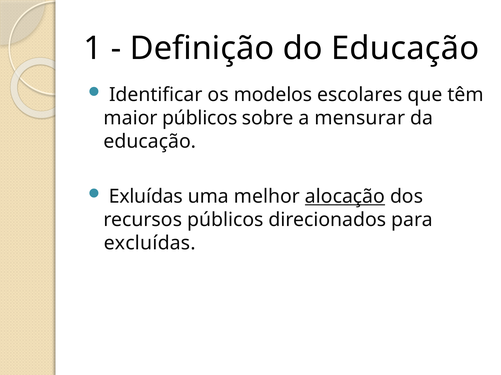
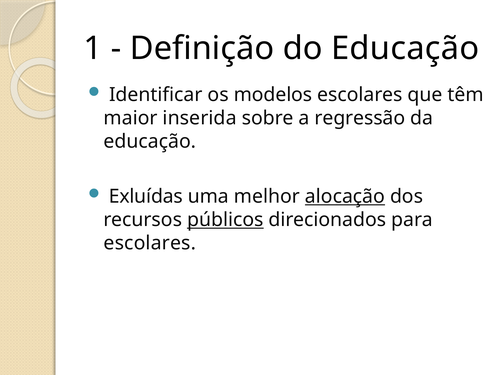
maior públicos: públicos -> inserida (200, 118)
mensurar: mensurar -> regressão (360, 118)
públicos underline: none -> present (225, 220)
excluídas: excluídas -> escolares (150, 244)
